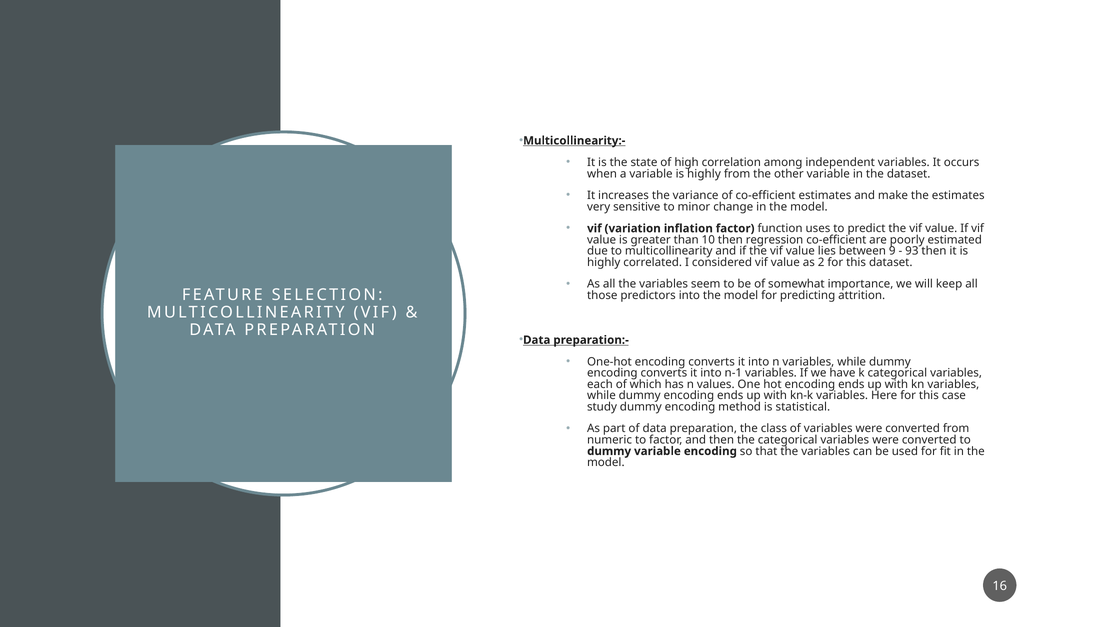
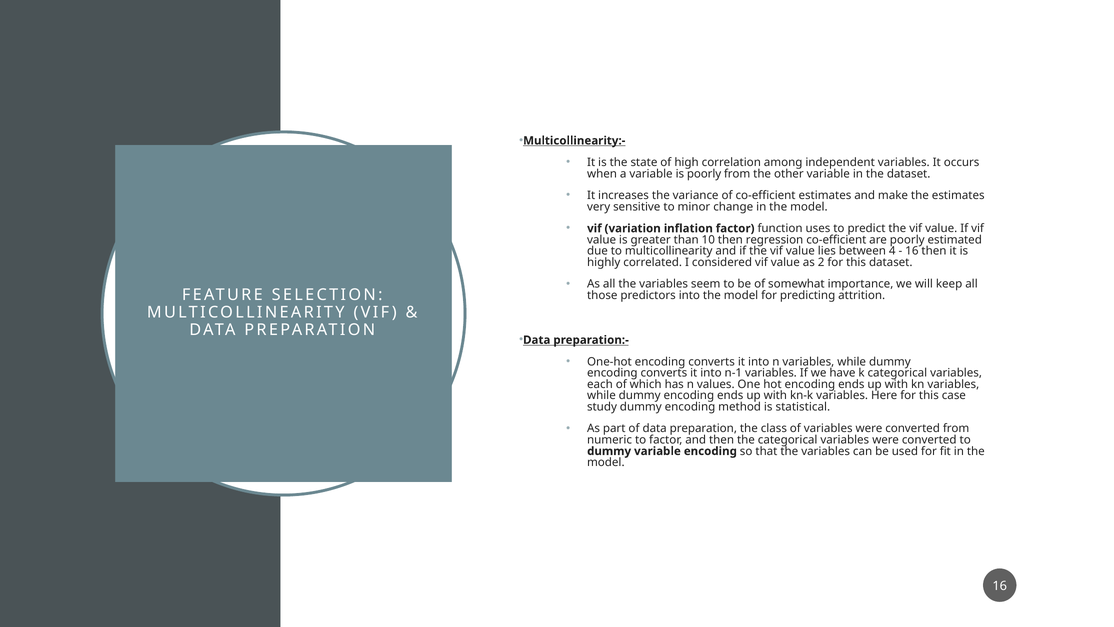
variable is highly: highly -> poorly (704, 174)
9: 9 -> 4 (892, 251)
93: 93 -> 16 (912, 251)
